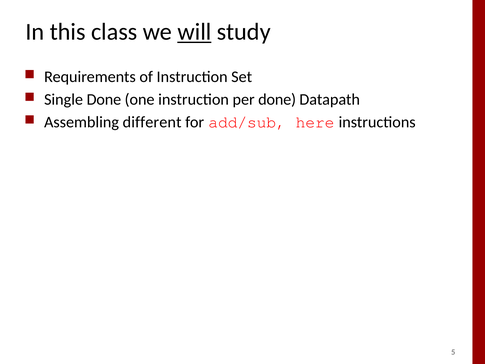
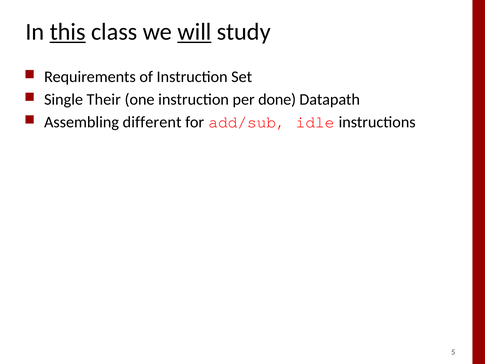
this underline: none -> present (68, 32)
Single Done: Done -> Their (104, 99)
here: here -> idle (315, 122)
